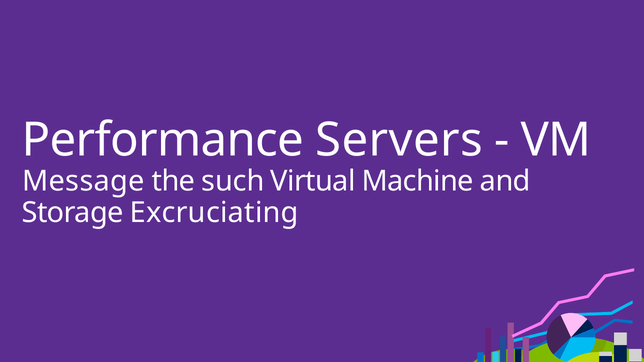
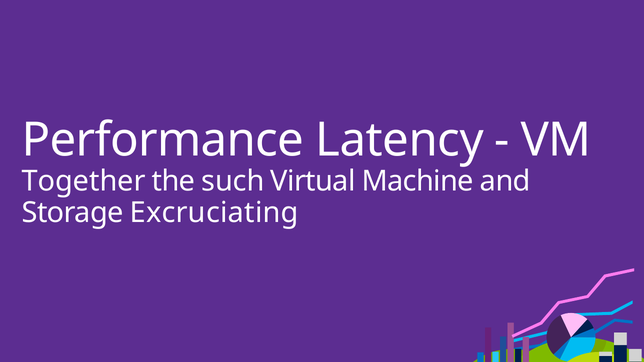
Servers: Servers -> Latency (400, 140)
Message: Message -> Together (84, 181)
